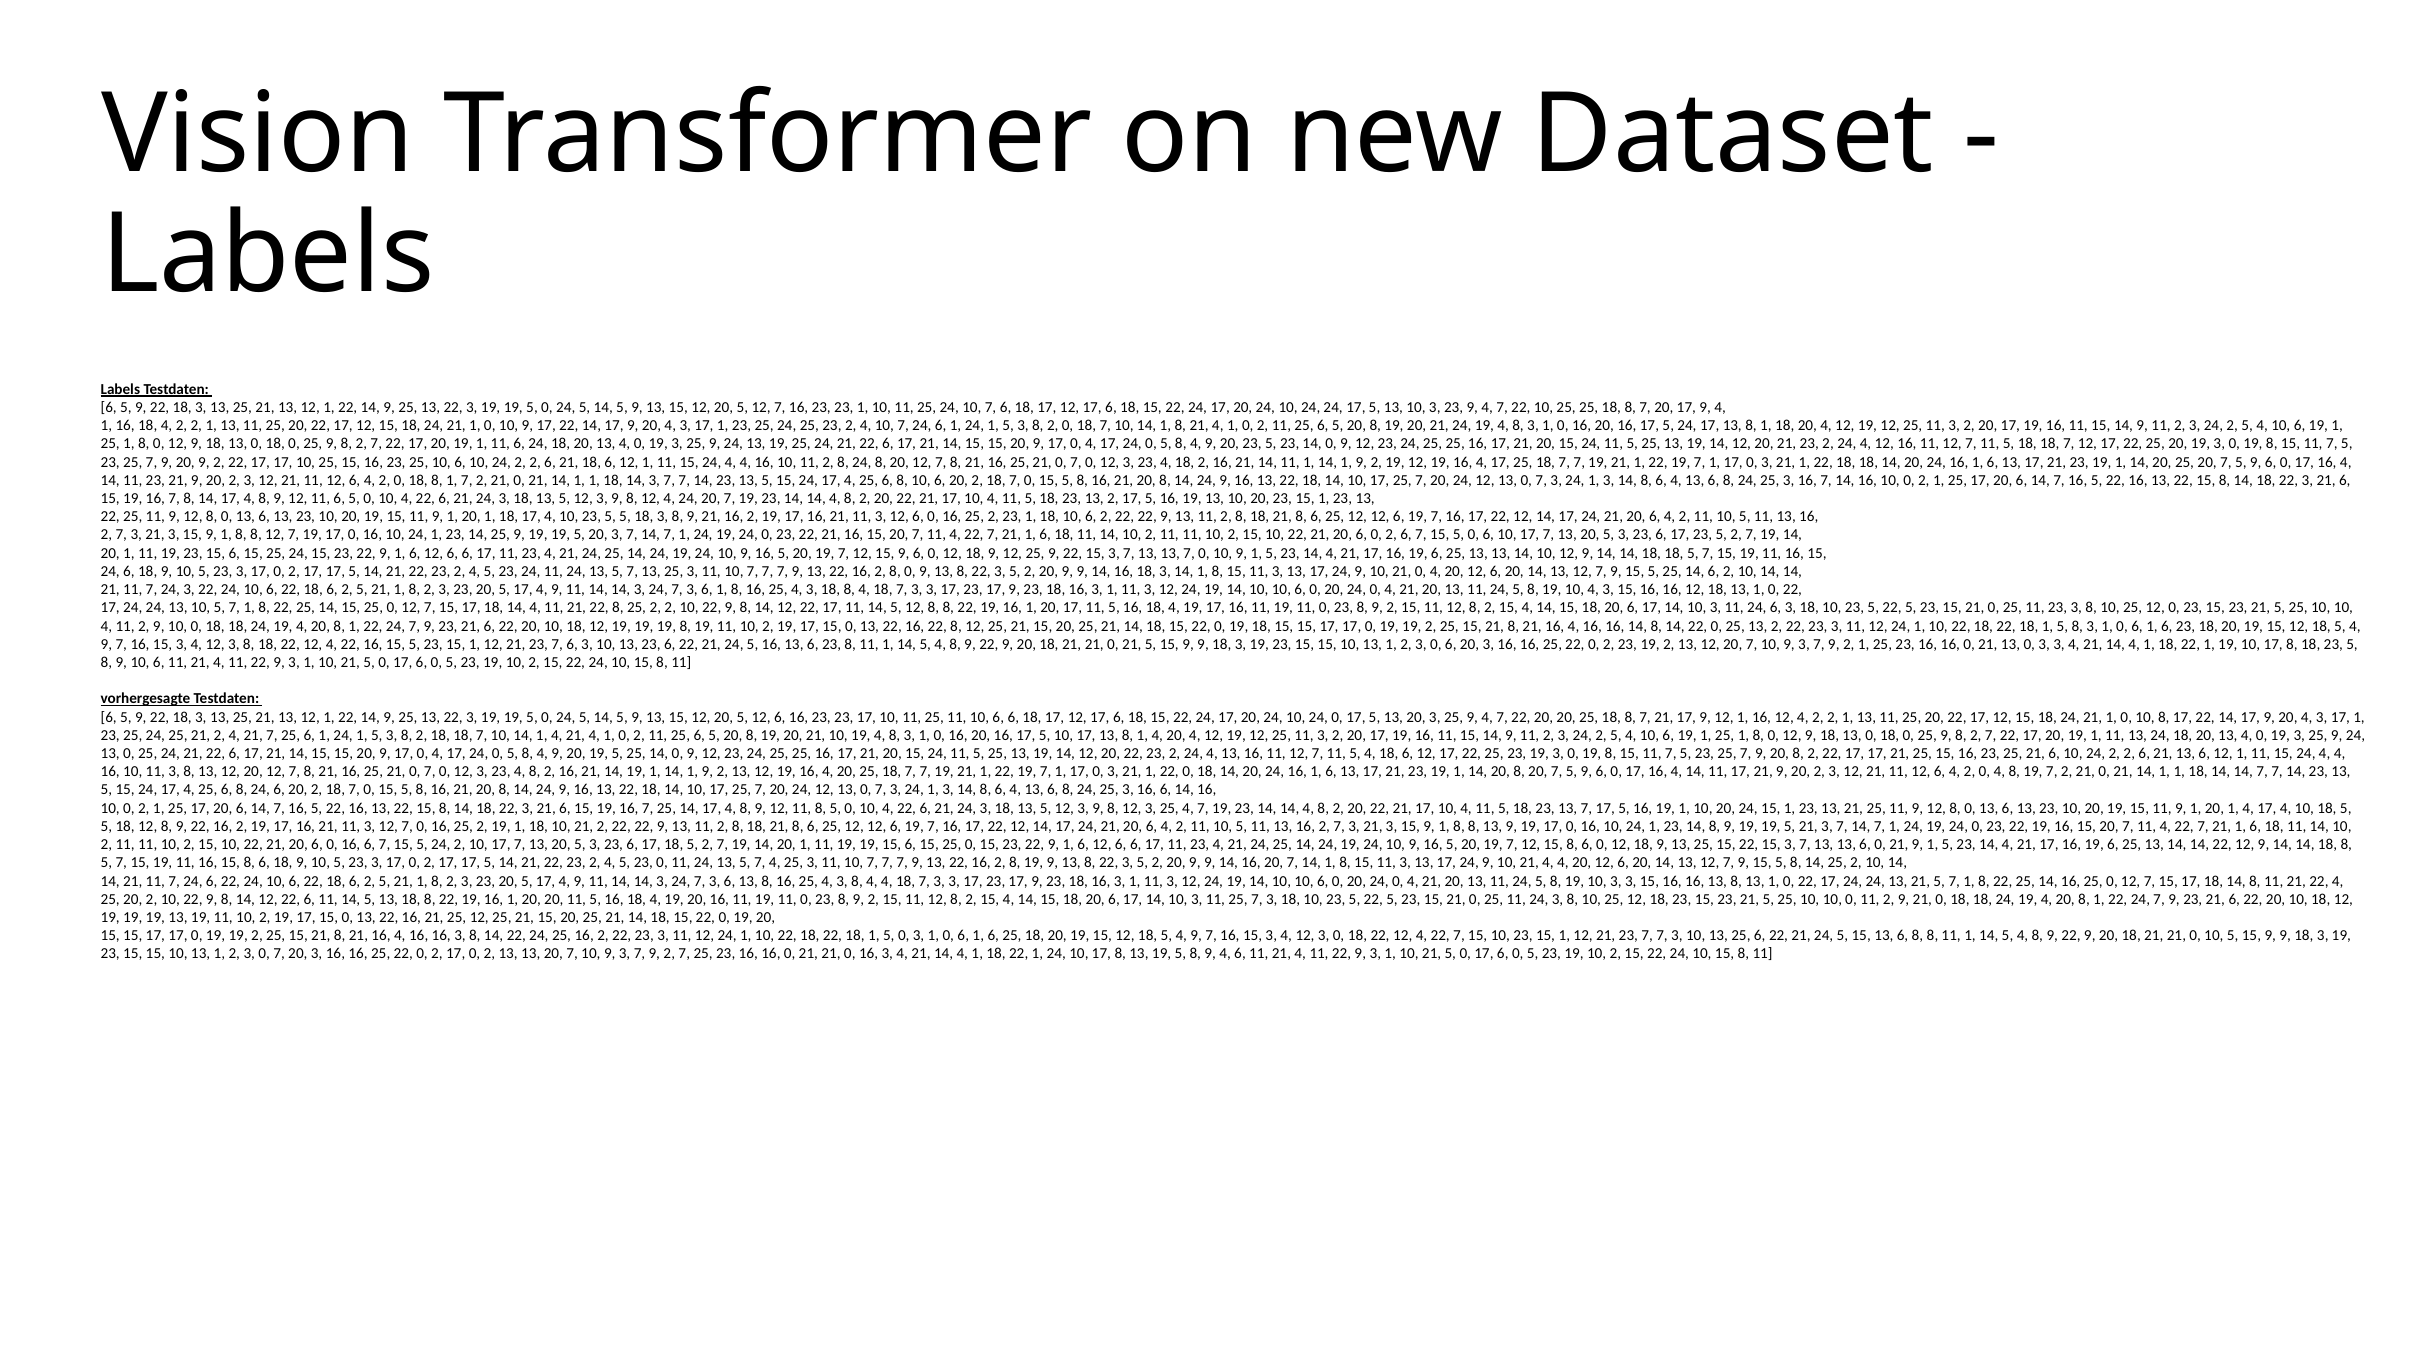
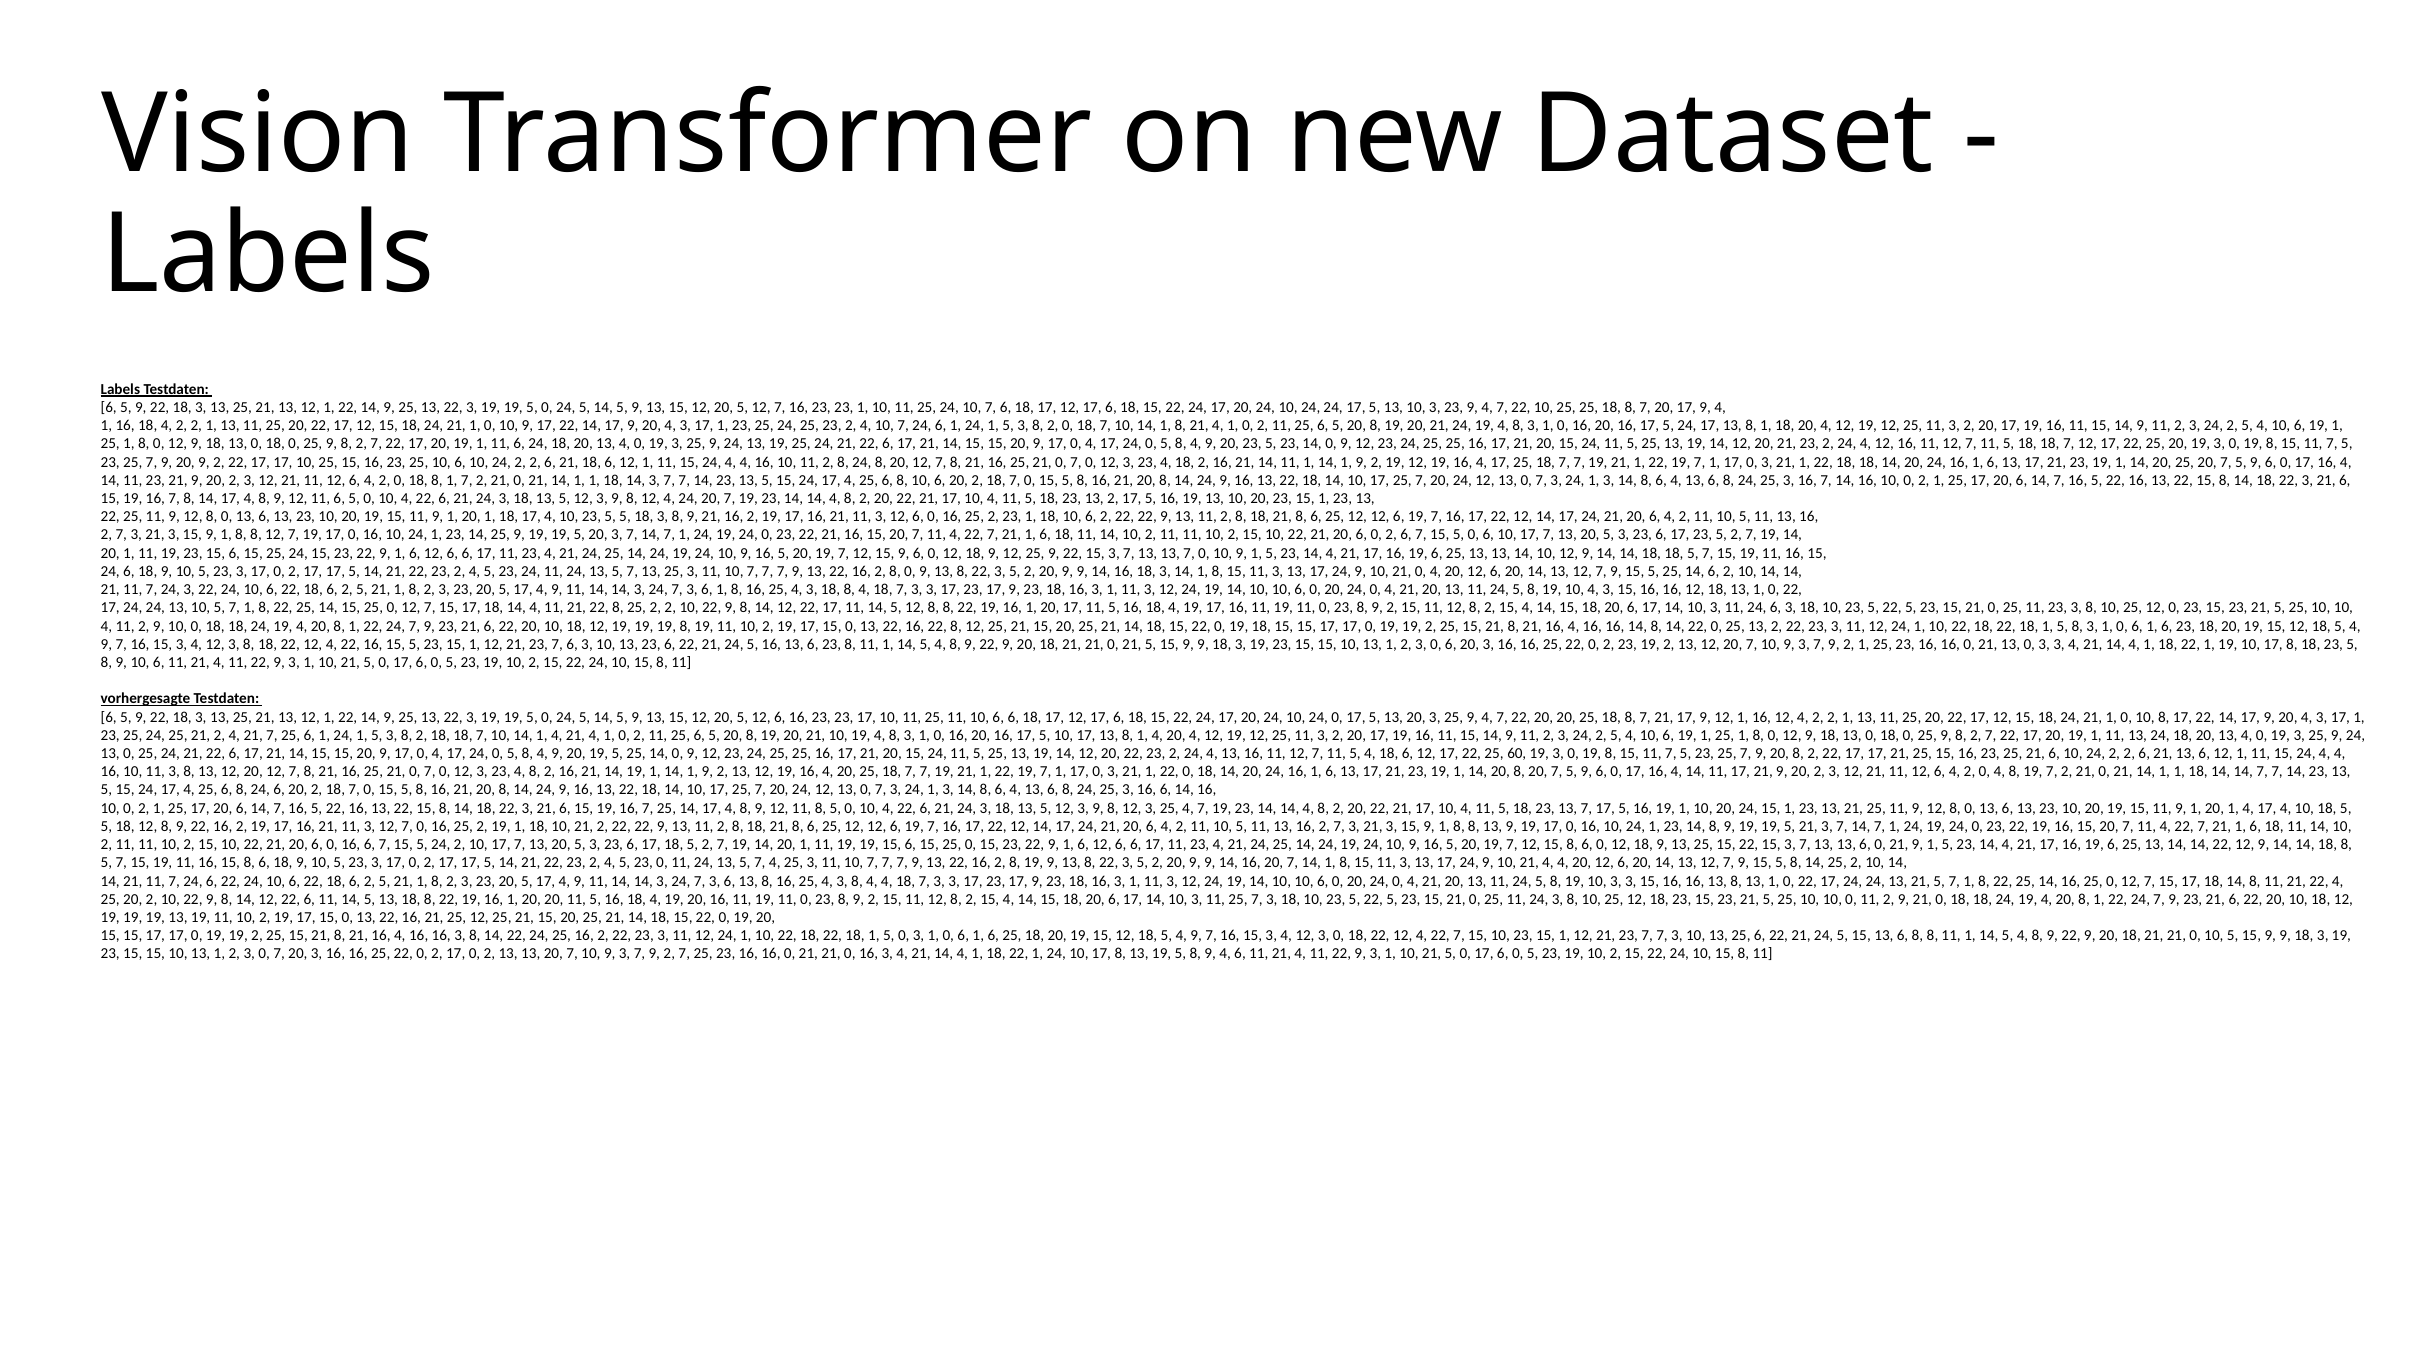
22 25 23: 23 -> 60 (1517, 753)
